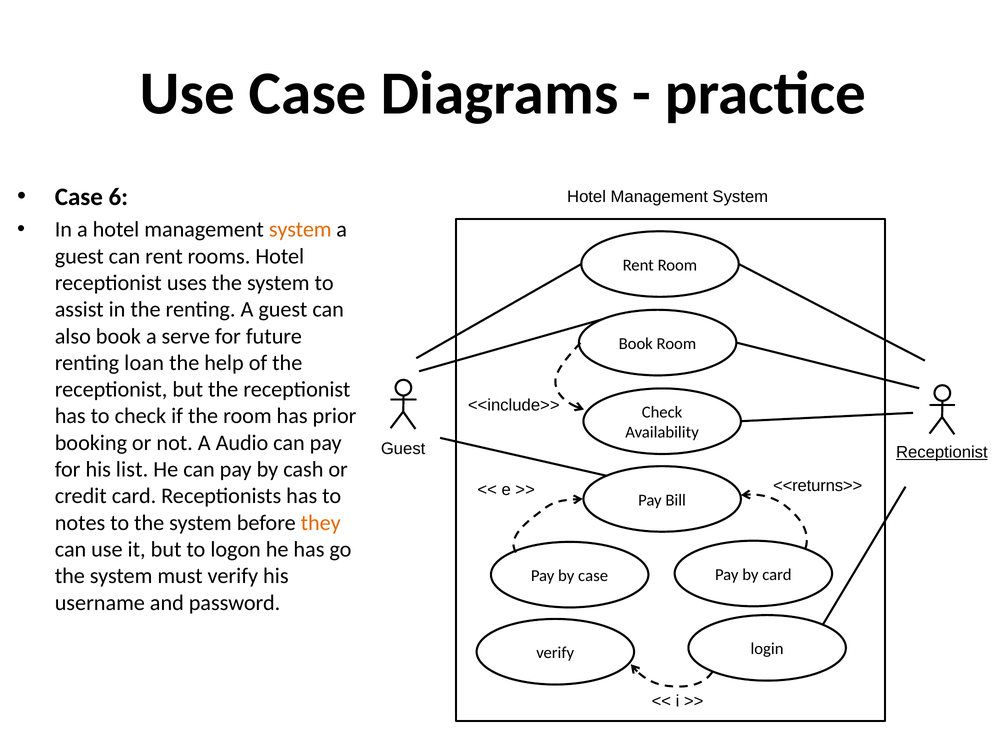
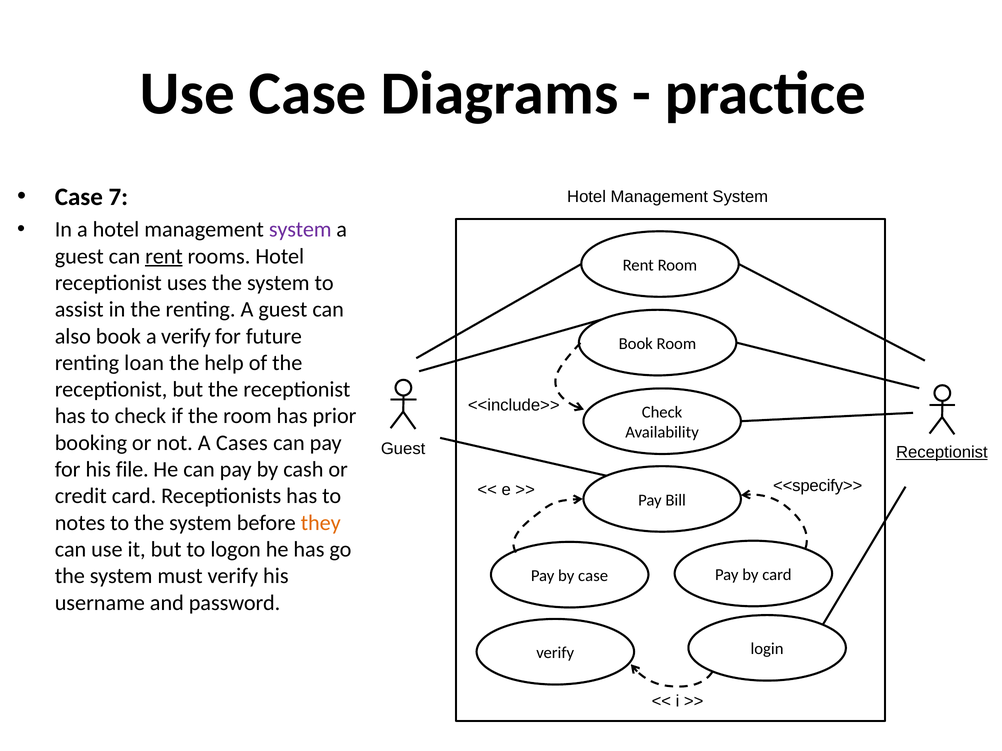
6: 6 -> 7 (118, 197)
system colour: orange -> purple (300, 230)
rent underline: none -> present (164, 256)
a serve: serve -> verify (186, 336)
Audio: Audio -> Cases (242, 443)
list: list -> file (132, 470)
<<returns>>: <<returns>> -> <<specify>> (818, 486)
